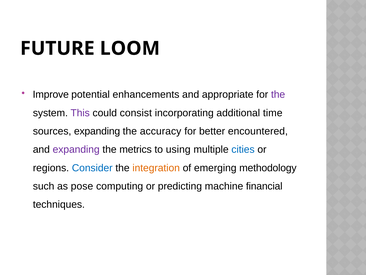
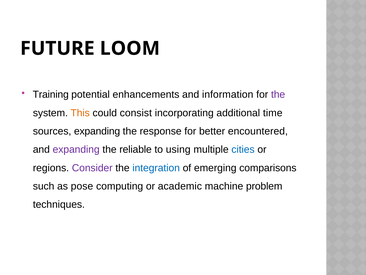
Improve: Improve -> Training (51, 94)
appropriate: appropriate -> information (228, 94)
This colour: purple -> orange (80, 113)
accuracy: accuracy -> response (161, 131)
metrics: metrics -> reliable (136, 149)
Consider colour: blue -> purple (92, 168)
integration colour: orange -> blue (156, 168)
methodology: methodology -> comparisons (268, 168)
predicting: predicting -> academic (180, 186)
financial: financial -> problem (264, 186)
